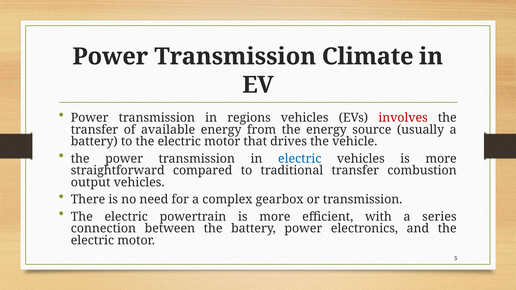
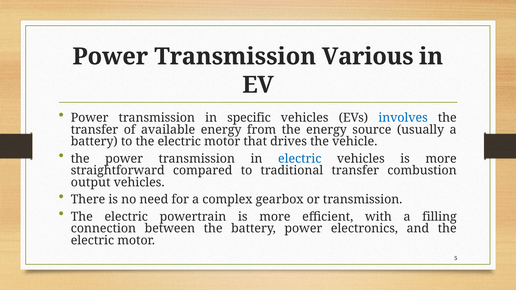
Climate: Climate -> Various (368, 57)
regions: regions -> specific (249, 118)
involves colour: red -> blue (403, 118)
series: series -> filling (439, 217)
